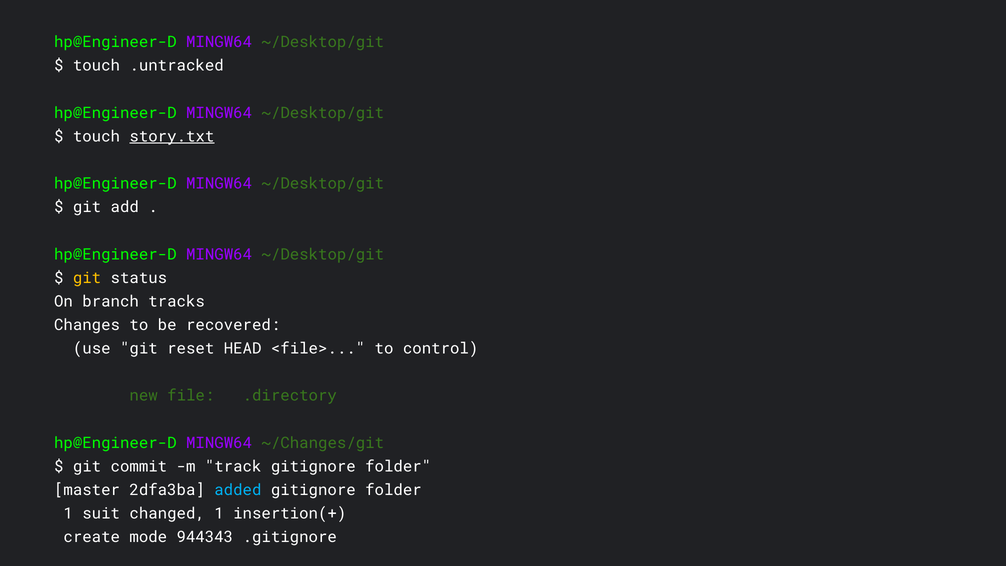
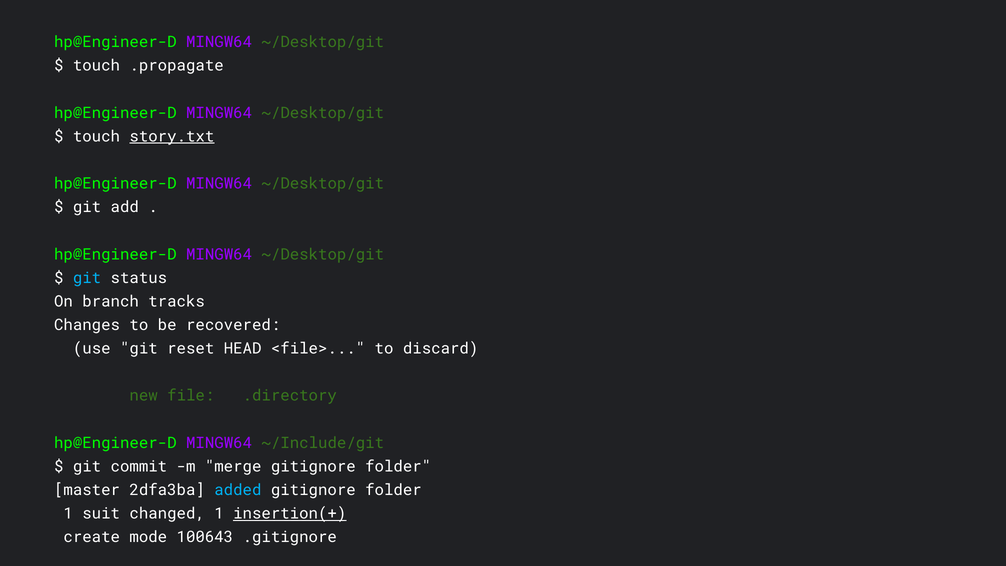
.untracked: .untracked -> .propagate (177, 66)
git colour: yellow -> light blue (87, 278)
control: control -> discard (441, 349)
~/Changes/git: ~/Changes/git -> ~/Include/git (323, 443)
track: track -> merge (233, 466)
insertion(+ underline: none -> present (290, 514)
944343: 944343 -> 100643 (205, 537)
